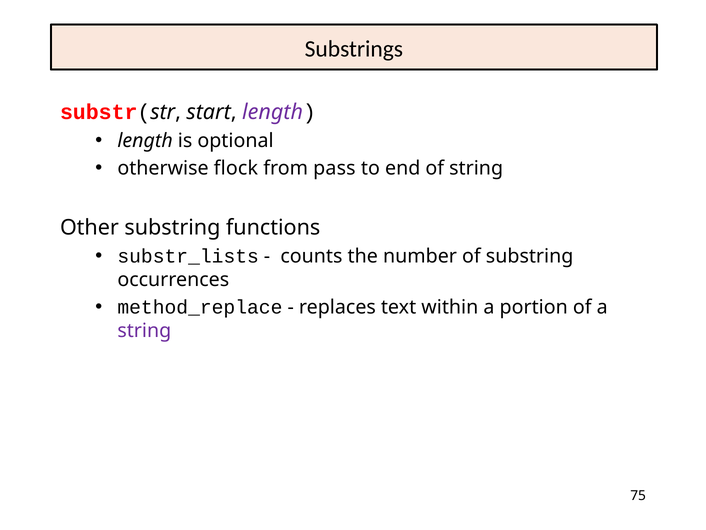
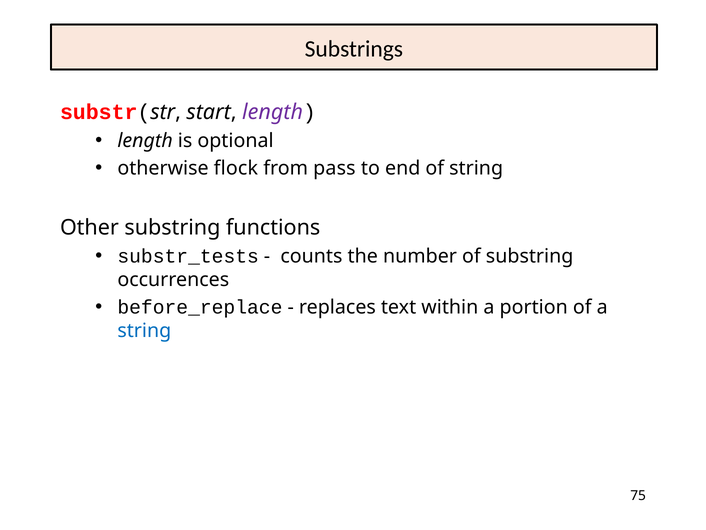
substr_lists: substr_lists -> substr_tests (188, 256)
method_replace: method_replace -> before_replace (200, 307)
string colour: purple -> blue (144, 331)
